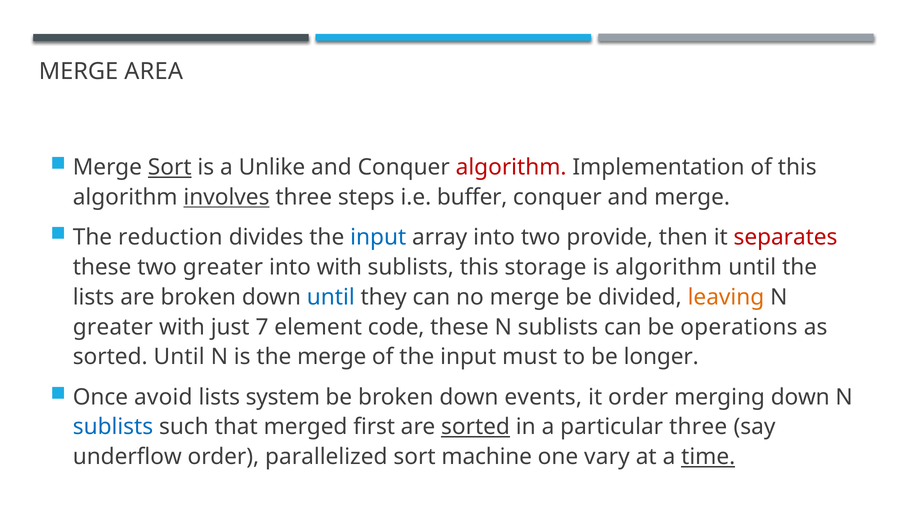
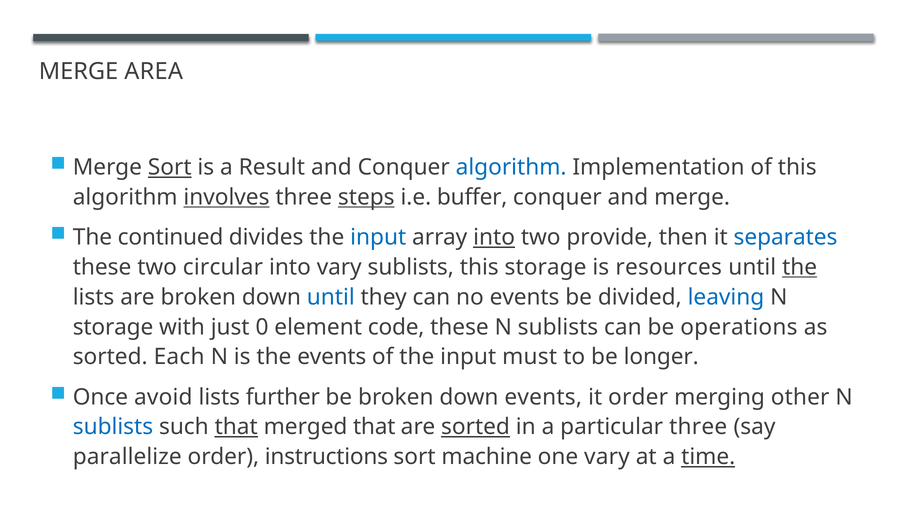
Unlike: Unlike -> Result (272, 167)
algorithm colour: red -> blue (511, 167)
steps underline: none -> present (366, 197)
reduction: reduction -> continued (171, 237)
into underline: none -> present (494, 237)
separates colour: red -> blue (786, 237)
two greater: greater -> circular (223, 267)
into with: with -> vary (339, 267)
is algorithm: algorithm -> resources (669, 267)
the underline: none -> present (800, 267)
no merge: merge -> events (525, 297)
leaving colour: orange -> blue (726, 297)
greater: greater -> storage (113, 327)
7: 7 -> 0 (262, 327)
sorted Until: Until -> Each (179, 357)
the merge: merge -> events (332, 357)
system: system -> further (283, 397)
merging down: down -> other (800, 397)
that underline: none -> present (236, 427)
merged first: first -> that (374, 427)
underflow: underflow -> parallelize (127, 457)
parallelized: parallelized -> instructions (326, 457)
